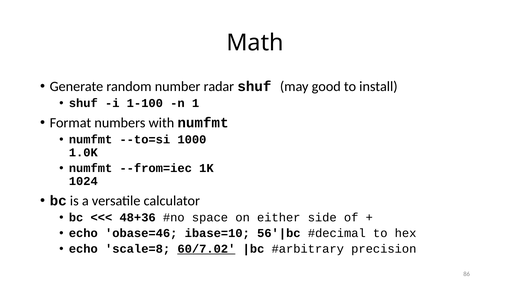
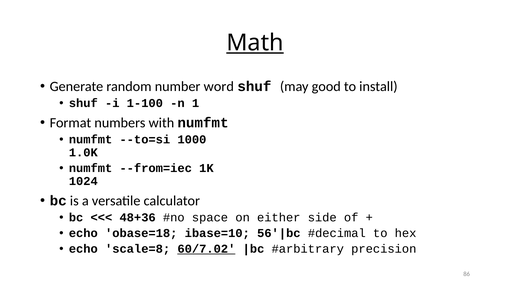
Math underline: none -> present (255, 43)
radar: radar -> word (219, 86)
obase=46: obase=46 -> obase=18 (141, 233)
